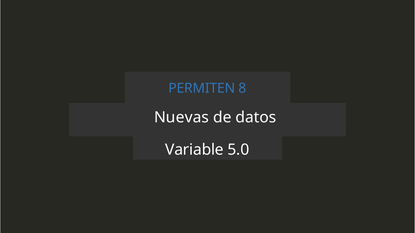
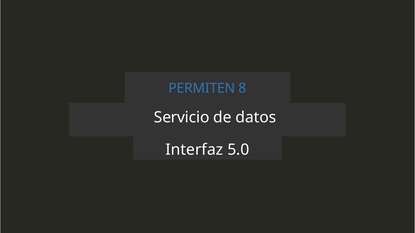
Nuevas: Nuevas -> Servicio (182, 117)
Variable: Variable -> Interfaz (194, 150)
